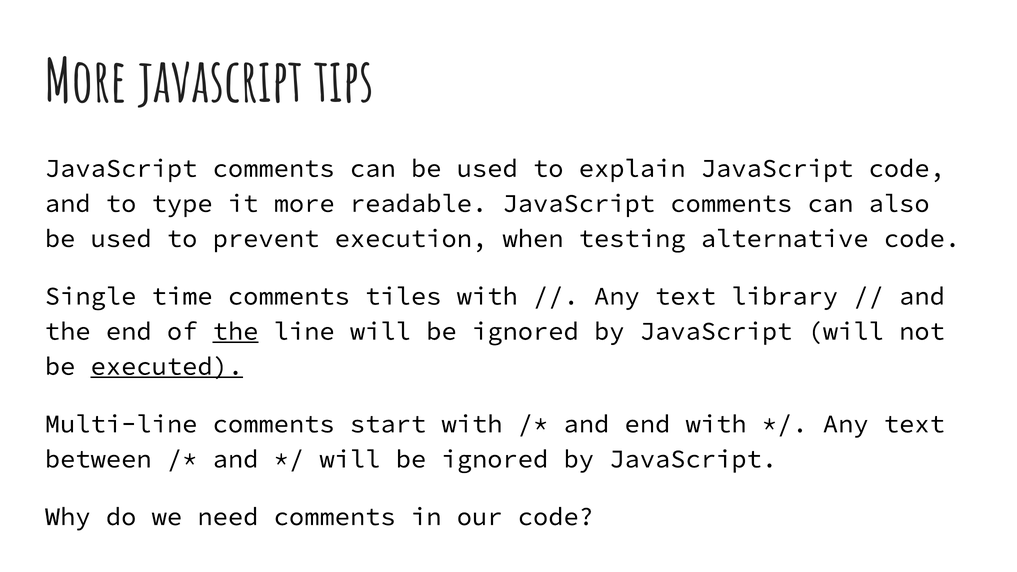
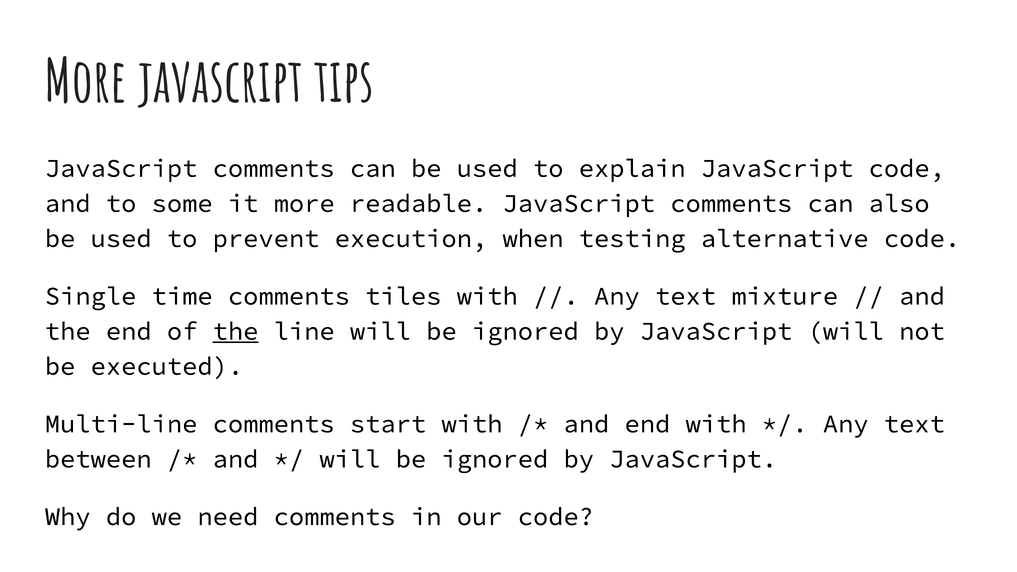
type: type -> some (182, 203)
library: library -> mixture (785, 296)
executed underline: present -> none (167, 366)
